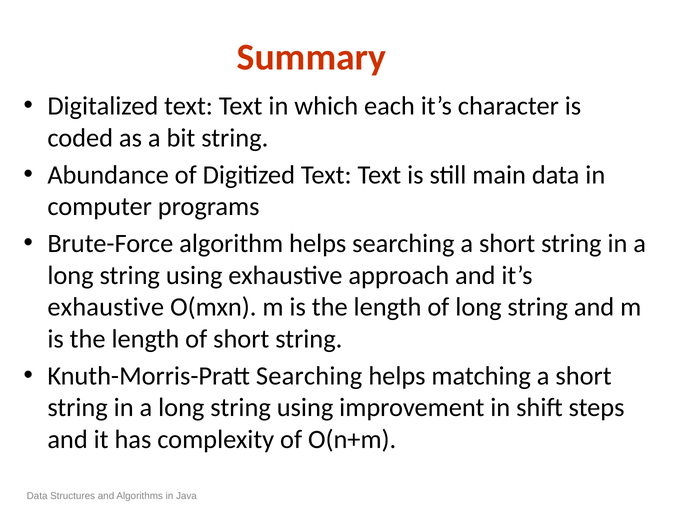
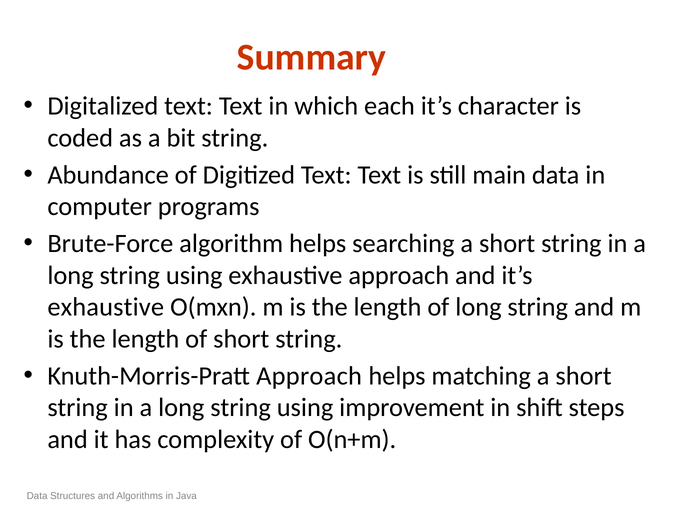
Knuth-Morris-Pratt Searching: Searching -> Approach (309, 376)
